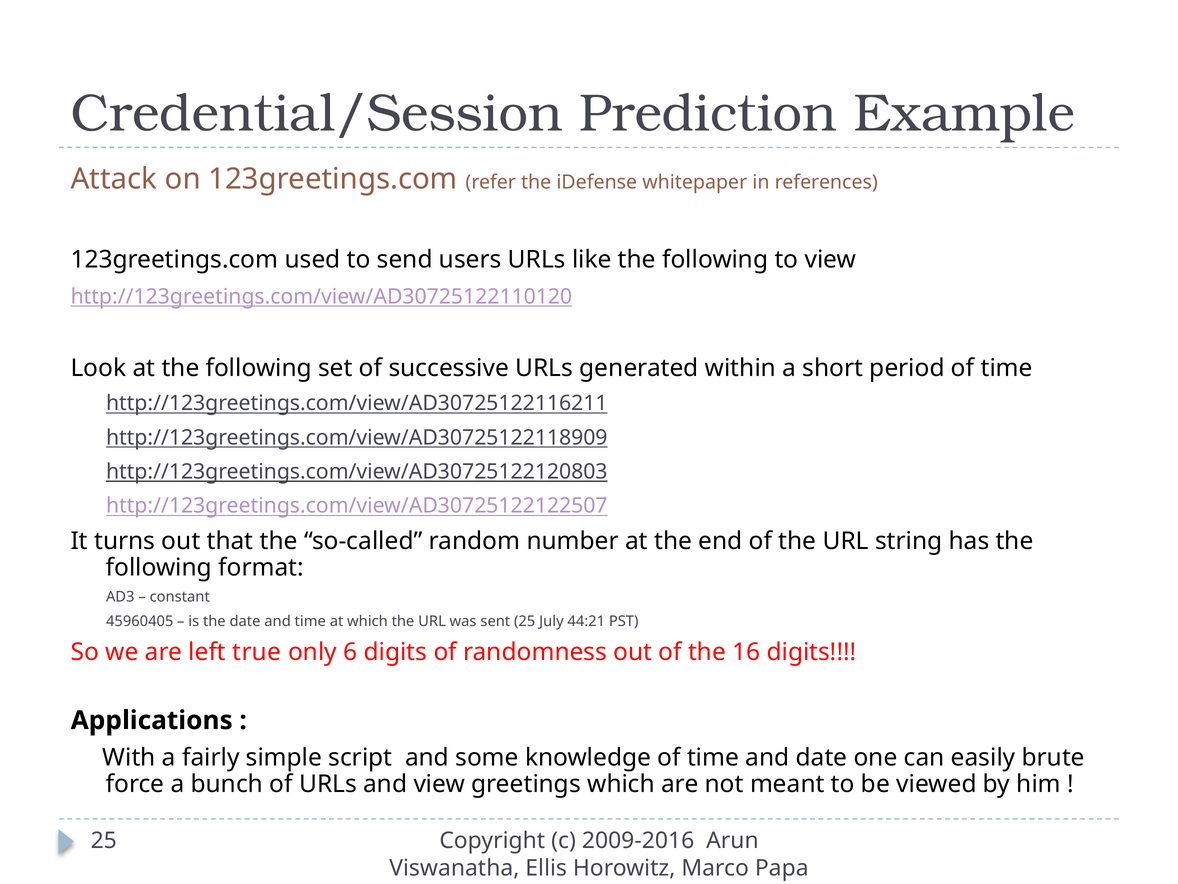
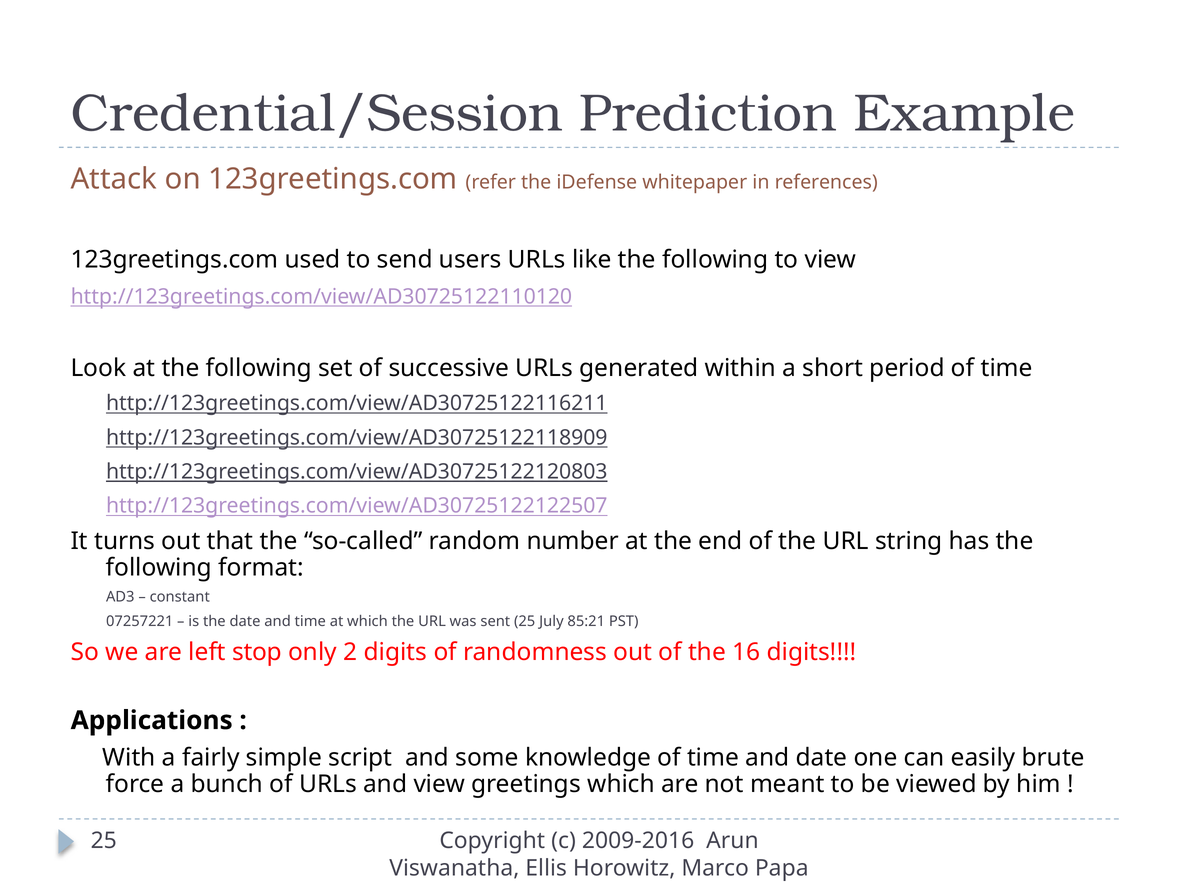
45960405: 45960405 -> 07257221 (140, 621)
44:21: 44:21 -> 85:21 (586, 621)
true: true -> stop (257, 652)
6: 6 -> 2 (350, 652)
